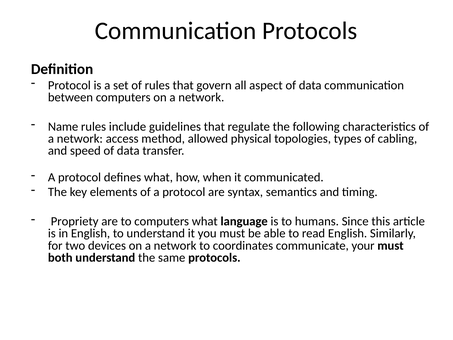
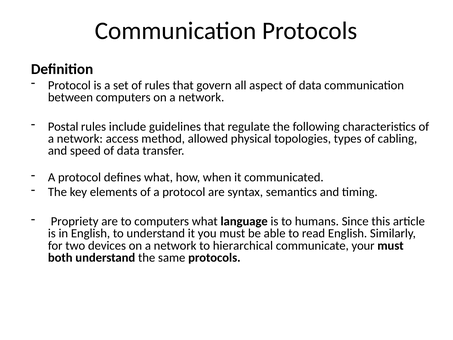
Name: Name -> Postal (63, 126)
coordinates: coordinates -> hierarchical (243, 245)
